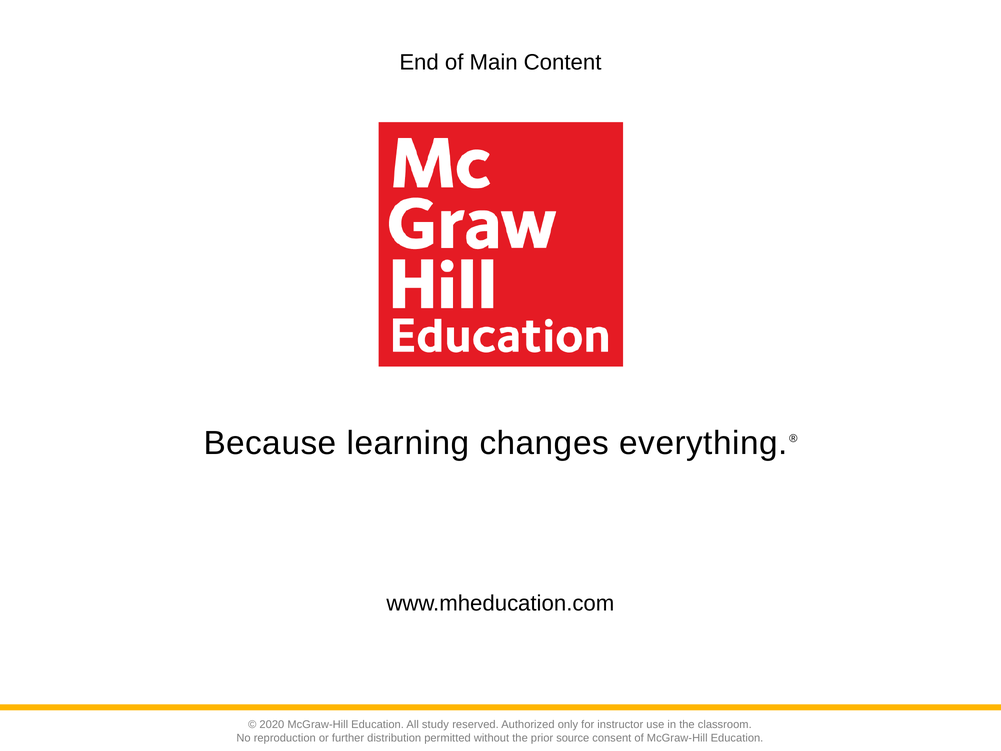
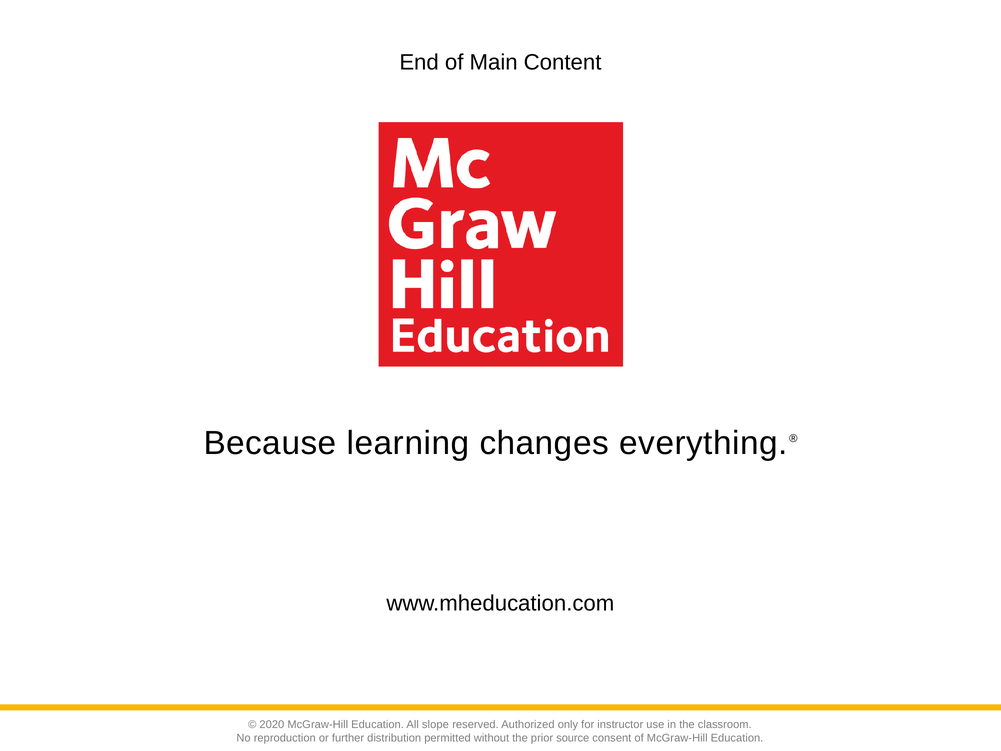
study: study -> slope (435, 725)
